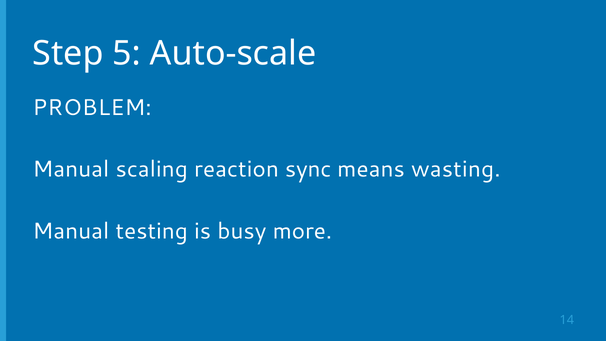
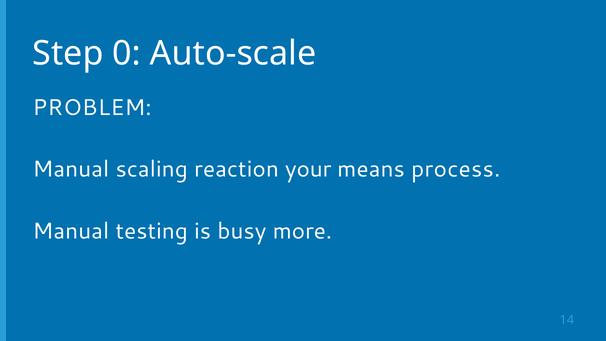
5: 5 -> 0 (127, 53)
sync: sync -> your (308, 169)
wasting: wasting -> process (456, 169)
